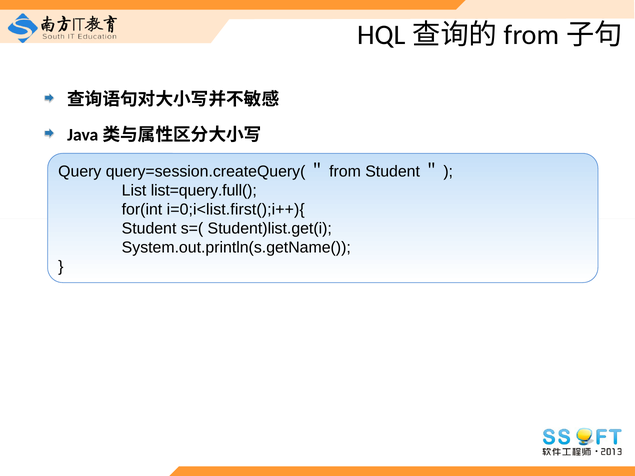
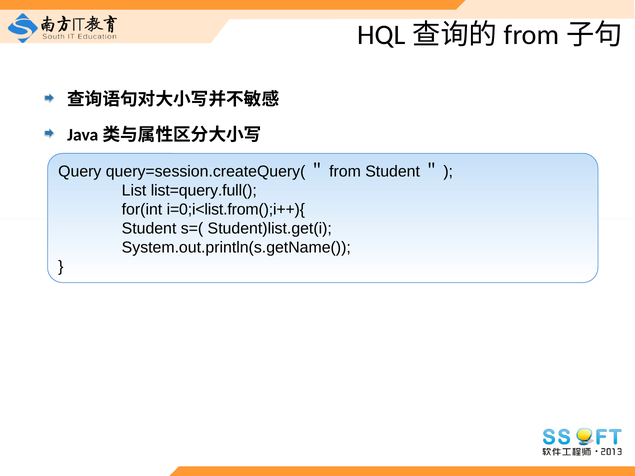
i=0;i<list.first();i++){: i=0;i<list.first();i++){ -> i=0;i<list.from();i++){ (236, 210)
